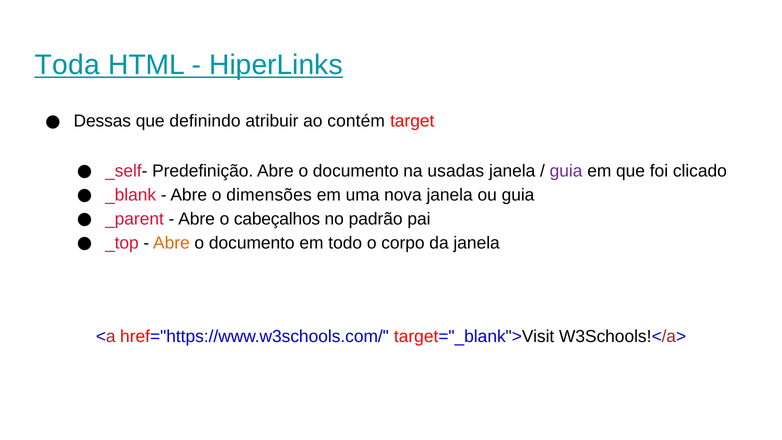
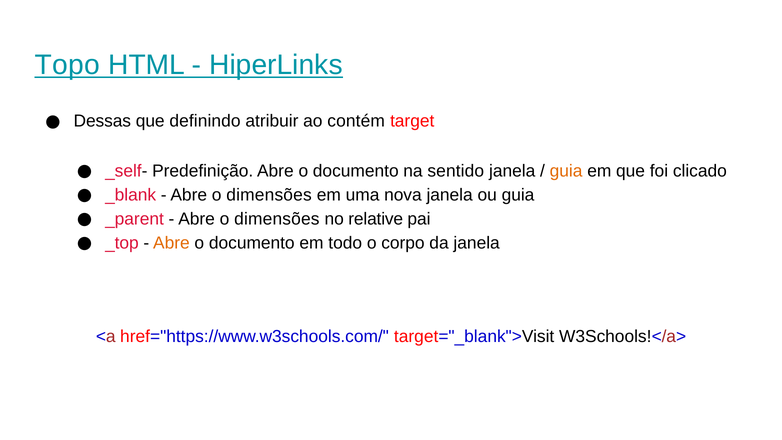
Toda: Toda -> Topo (67, 65)
usadas: usadas -> sentido (456, 171)
guia colour: purple -> orange (566, 171)
cabeçalhos: cabeçalhos -> dimensões (277, 219)
padrão: padrão -> relative (376, 219)
